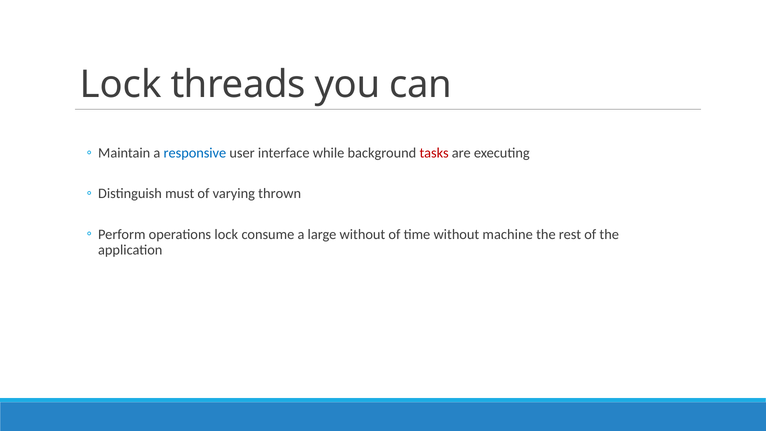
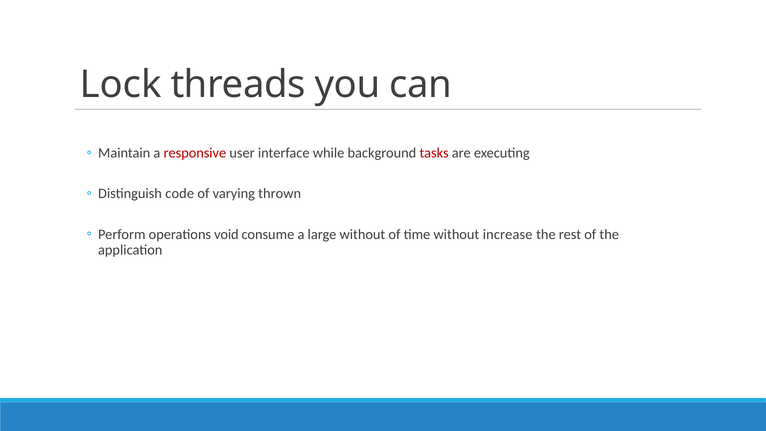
responsive colour: blue -> red (195, 153)
must: must -> code (180, 194)
operations lock: lock -> void (226, 234)
machine: machine -> increase (508, 234)
